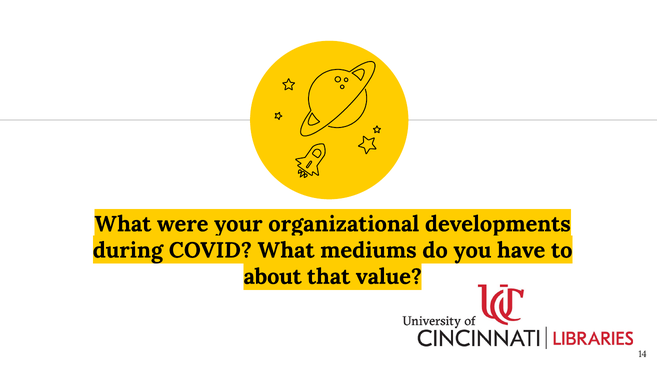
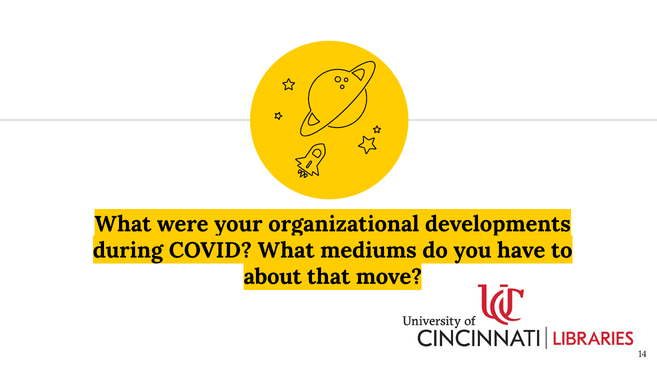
value: value -> move (389, 276)
